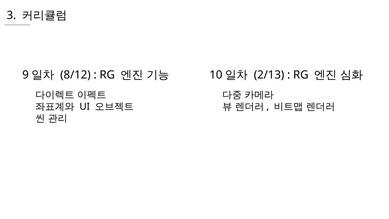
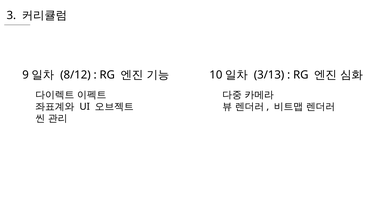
2/13: 2/13 -> 3/13 (269, 75)
